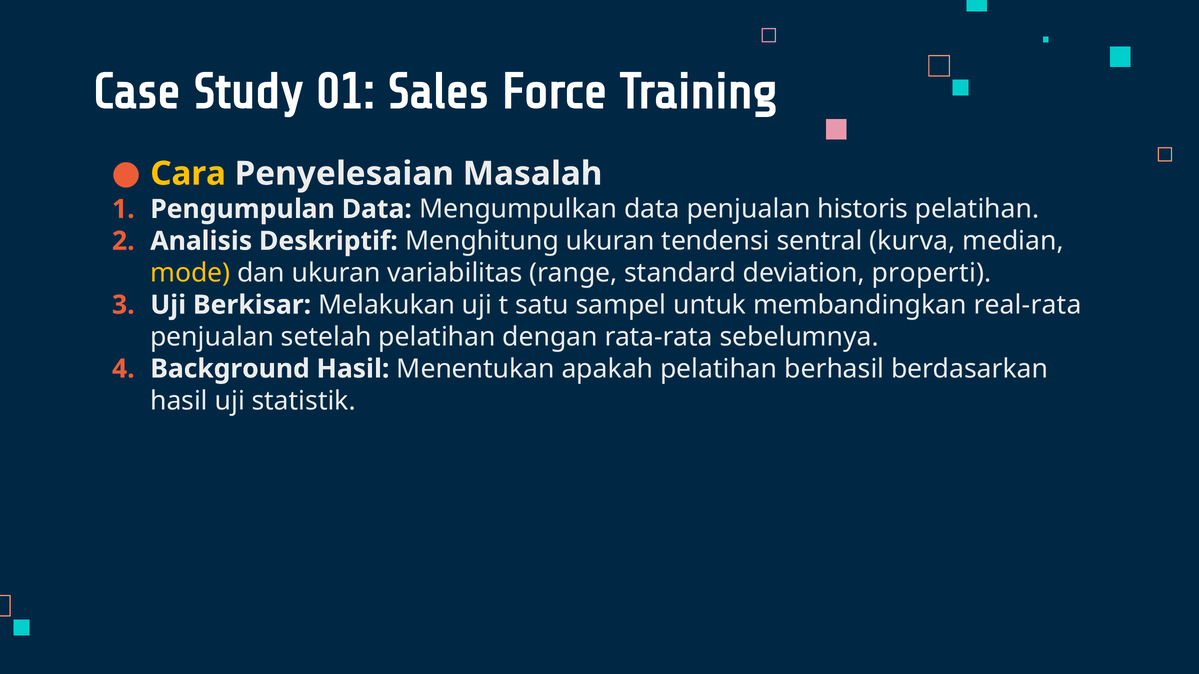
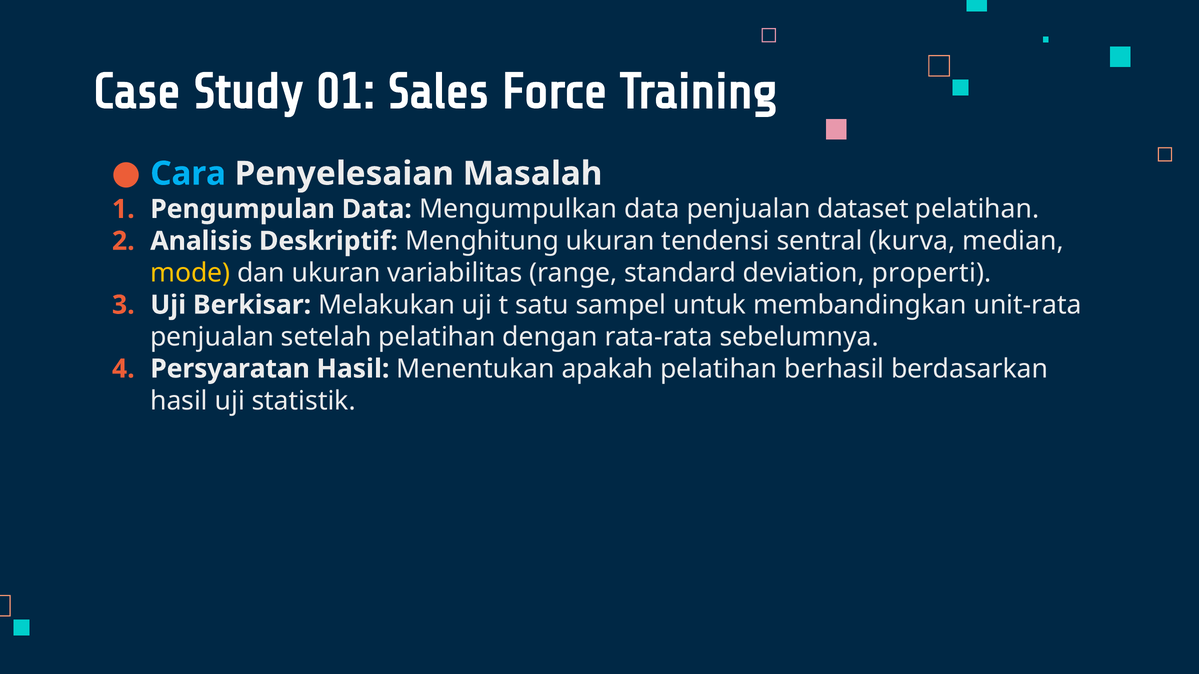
Cara colour: yellow -> light blue (188, 174)
historis: historis -> dataset (863, 209)
real-rata: real-rata -> unit-rata (1028, 305)
Background: Background -> Persyaratan (230, 369)
